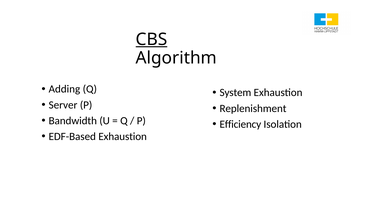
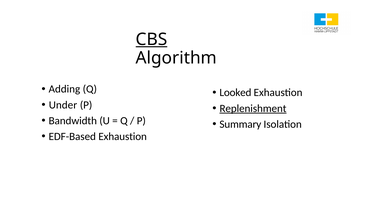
System: System -> Looked (235, 93)
Server: Server -> Under (63, 105)
Replenishment underline: none -> present (253, 108)
Efficiency: Efficiency -> Summary (240, 124)
